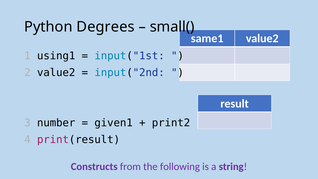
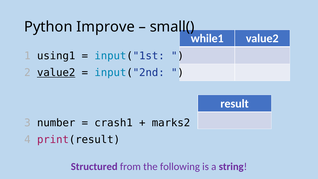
Degrees: Degrees -> Improve (106, 27)
same1: same1 -> while1 (207, 38)
value2 underline: none -> present (56, 73)
given1: given1 -> crash1 (114, 123)
print2: print2 -> marks2 (171, 123)
Constructs: Constructs -> Structured (94, 167)
